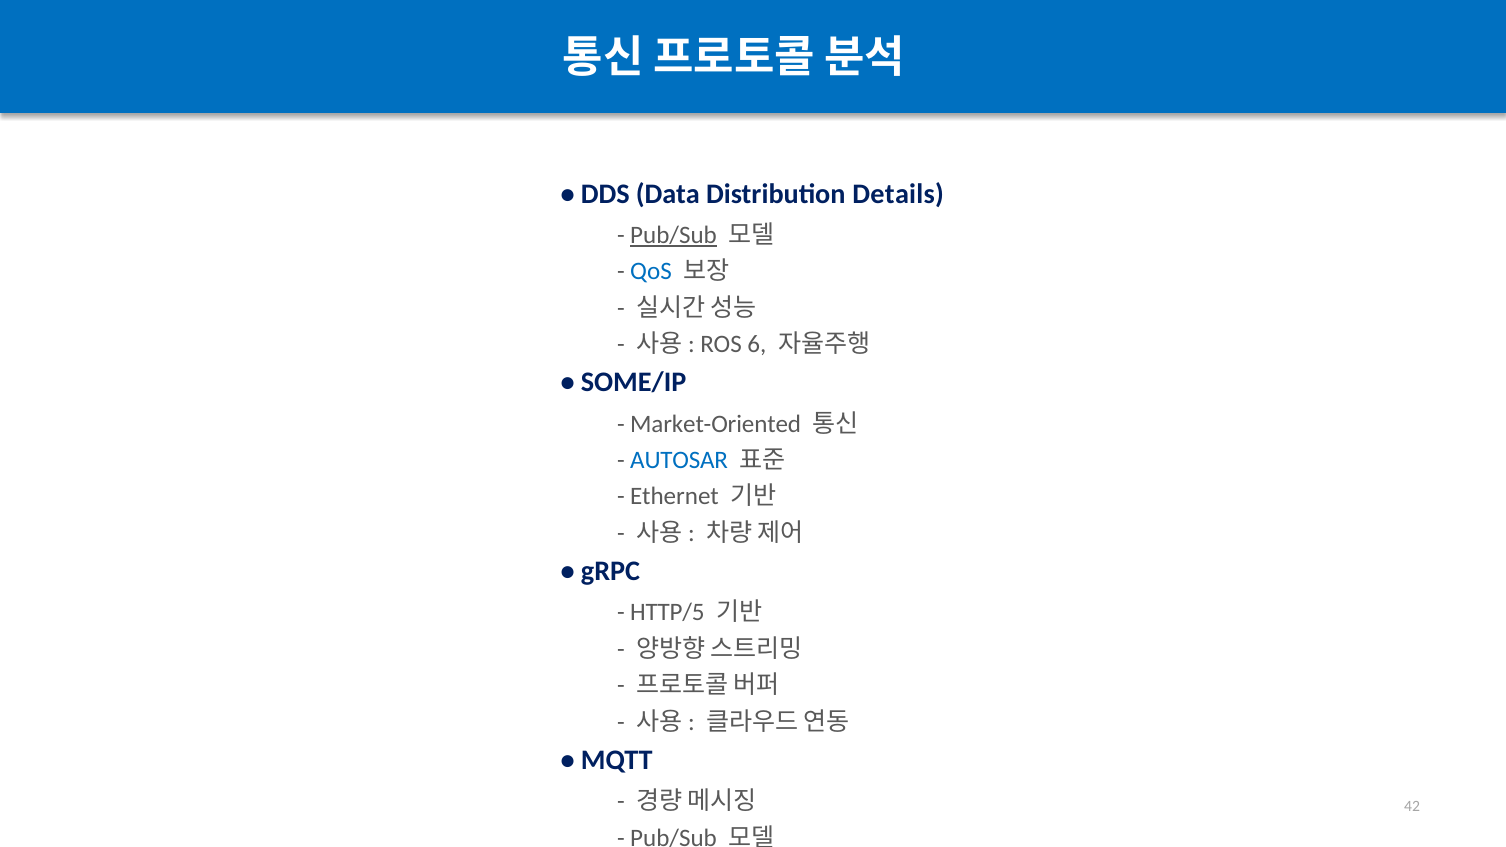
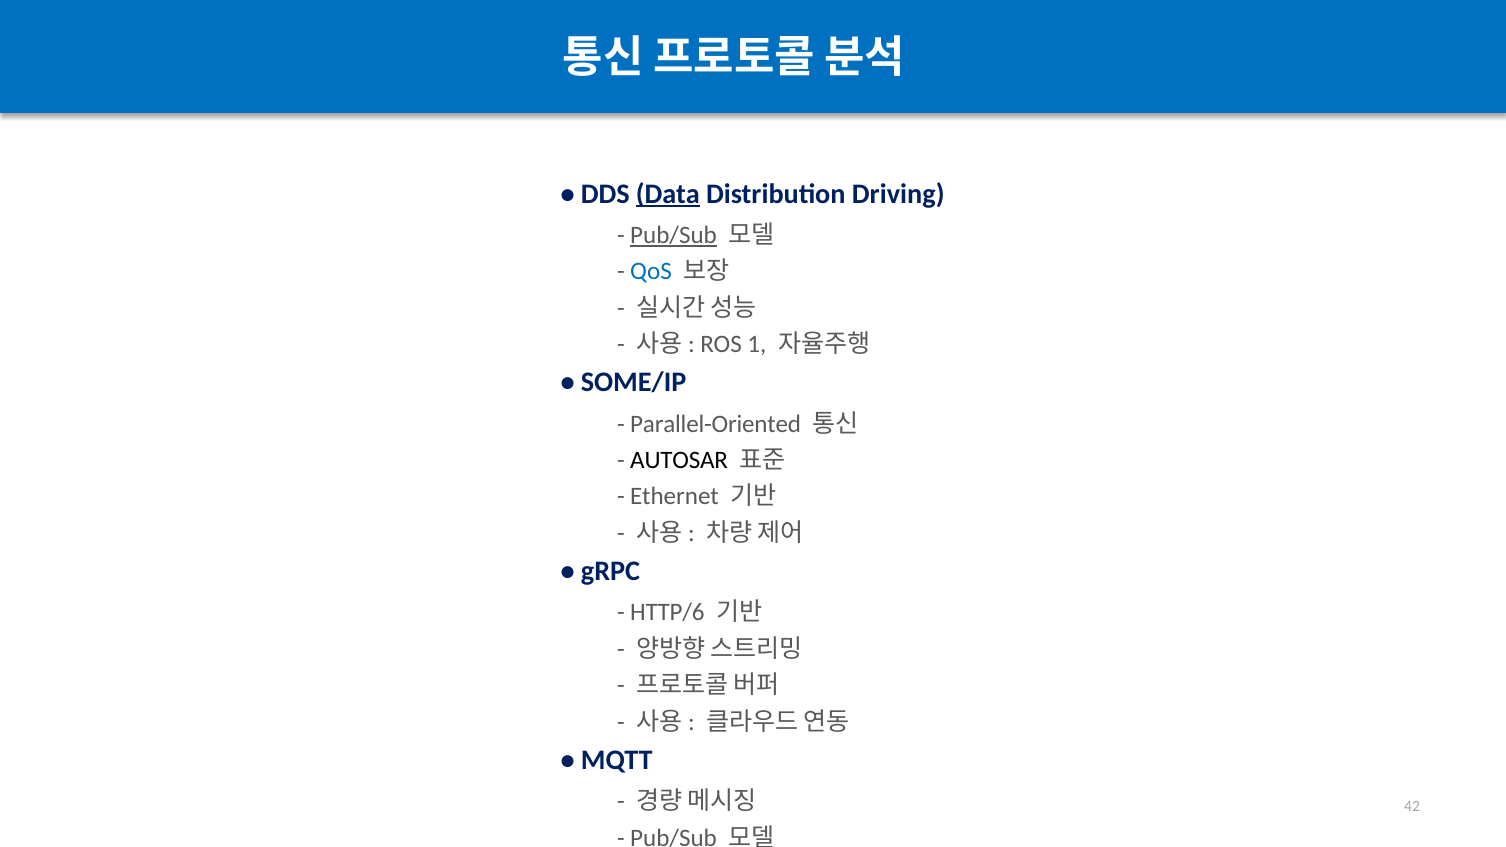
Data underline: none -> present (668, 194)
Details: Details -> Driving (898, 194)
6: 6 -> 1 (757, 344)
Market-Oriented: Market-Oriented -> Parallel-Oriented (716, 424)
AUTOSAR colour: blue -> black (679, 460)
HTTP/5: HTTP/5 -> HTTP/6 (667, 613)
